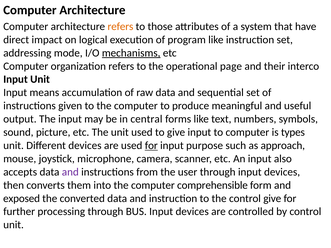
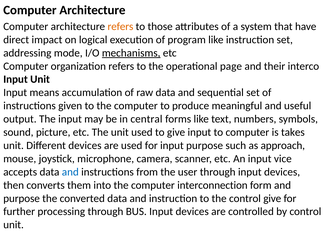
types: types -> takes (293, 132)
for underline: present -> none (151, 146)
also: also -> vice (283, 159)
and colour: purple -> blue (70, 172)
comprehensible: comprehensible -> interconnection (212, 185)
exposed: exposed -> purpose (22, 199)
